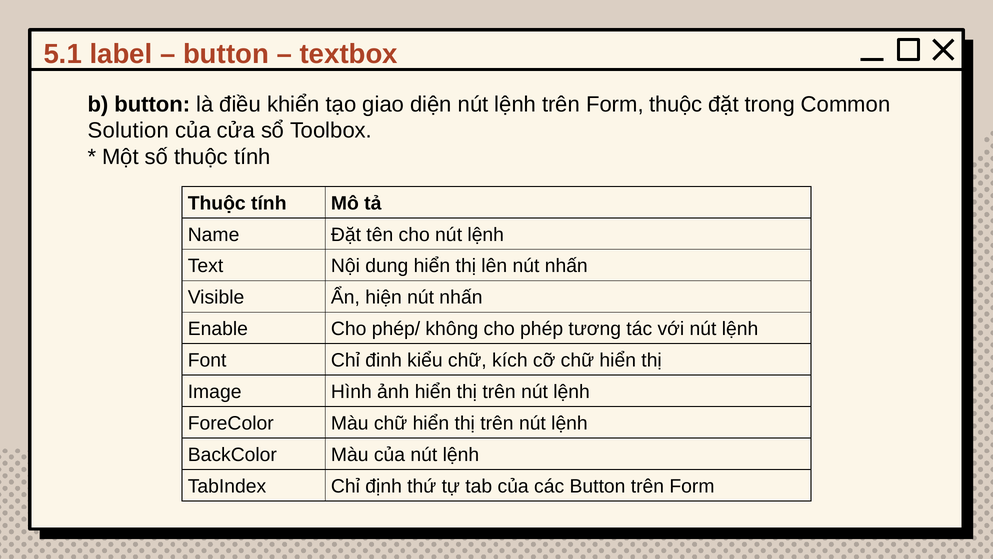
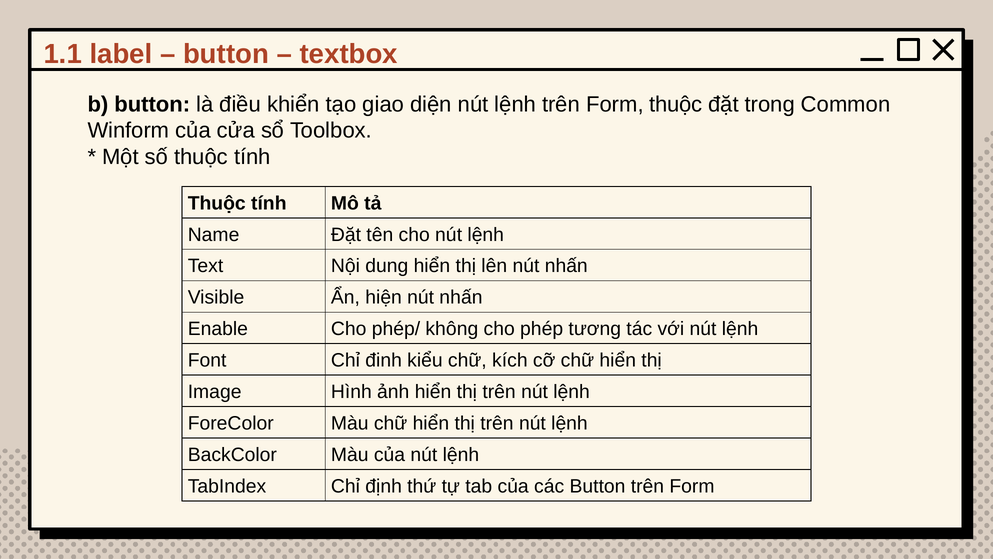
5.1: 5.1 -> 1.1 (63, 54)
Solution: Solution -> Winform (128, 131)
